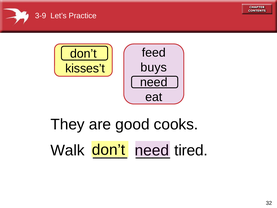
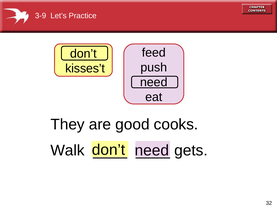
buys: buys -> push (154, 67)
tired: tired -> gets (191, 150)
